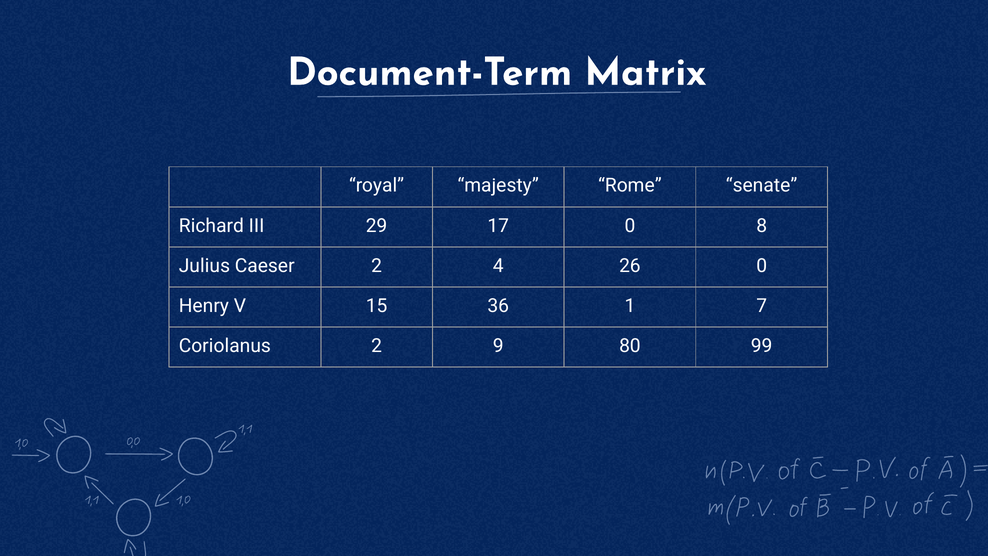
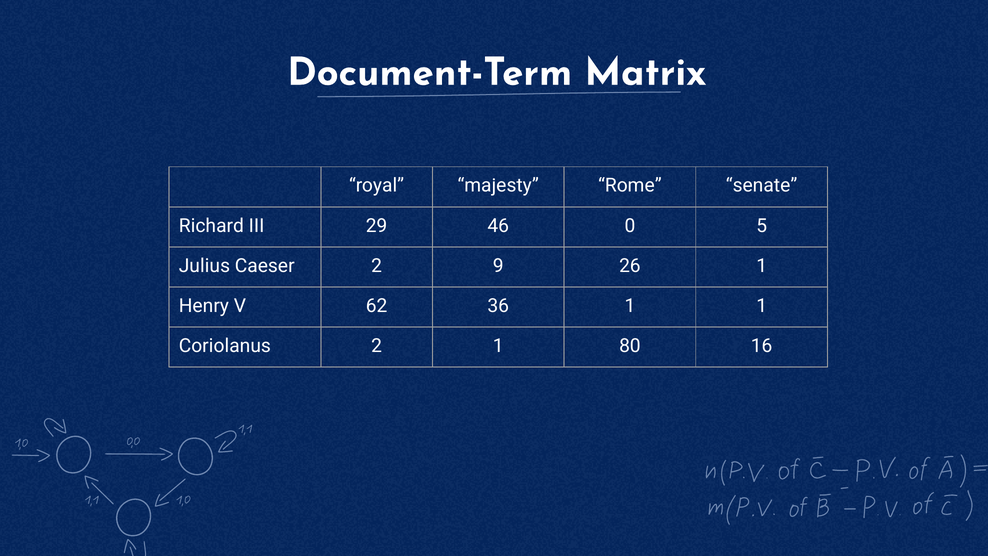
17: 17 -> 46 (498, 226)
8: 8 -> 5 (762, 226)
4: 4 -> 9 (498, 266)
26 0: 0 -> 1 (762, 266)
15: 15 -> 62 (377, 306)
1 7: 7 -> 1 (762, 306)
2 9: 9 -> 1 (498, 346)
99: 99 -> 16 (762, 346)
